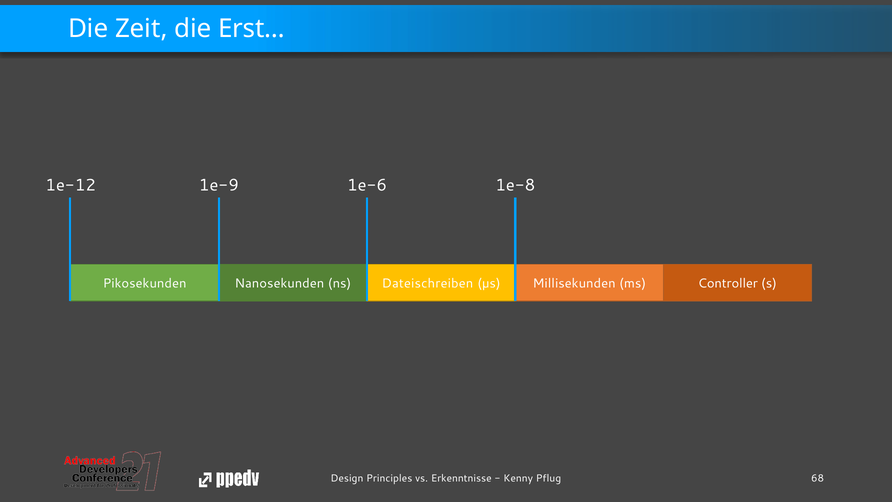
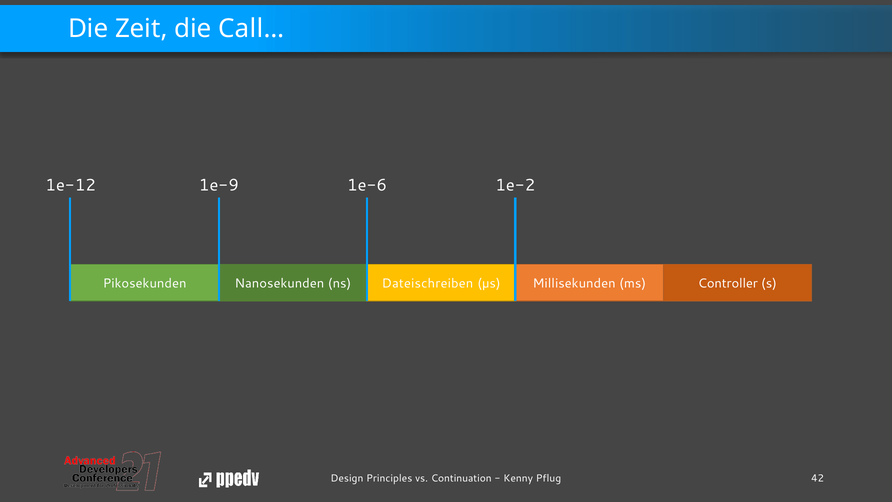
Erst…: Erst… -> Call… (251, 29)
1e-8: 1e-8 -> 1e-2 (515, 185)
Erkenntnisse: Erkenntnisse -> Continuation (461, 478)
68: 68 -> 42 (818, 478)
